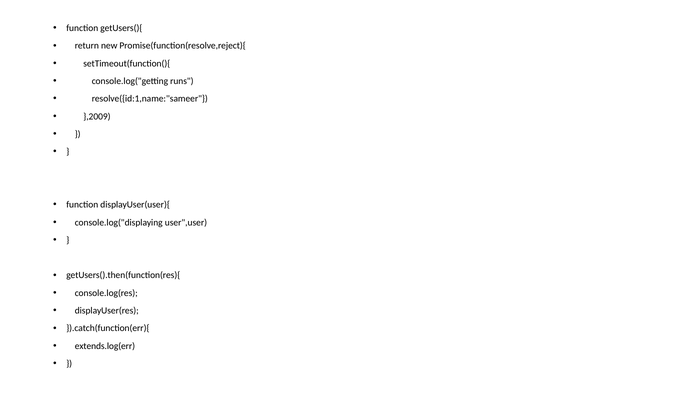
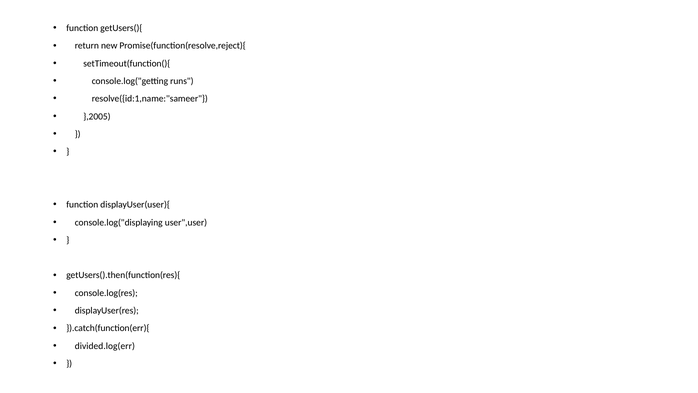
},2009: },2009 -> },2005 (97, 116)
extends.log(err: extends.log(err -> divided.log(err (105, 346)
